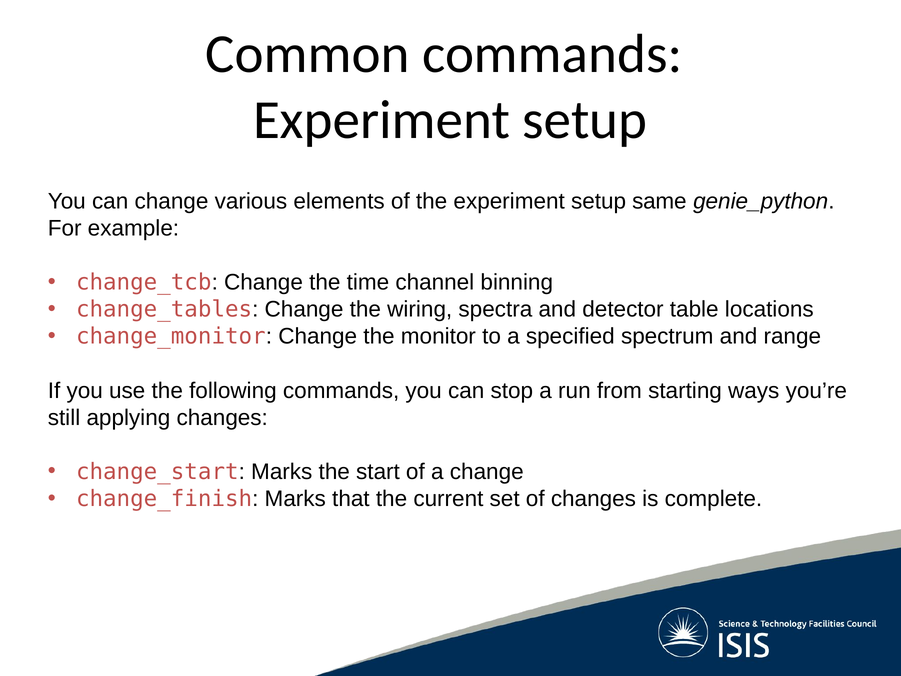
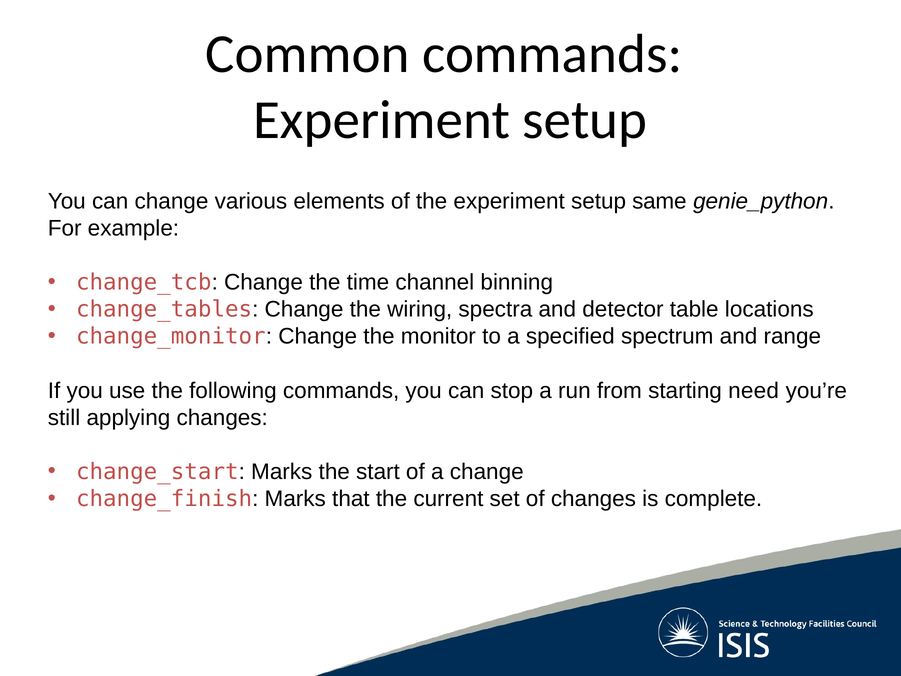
ways: ways -> need (754, 390)
